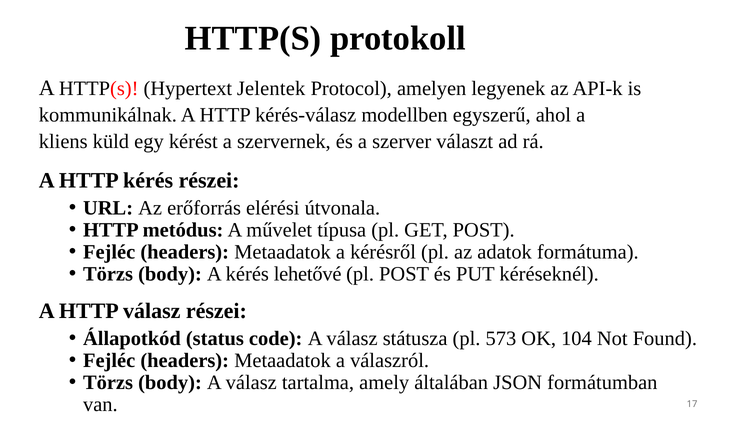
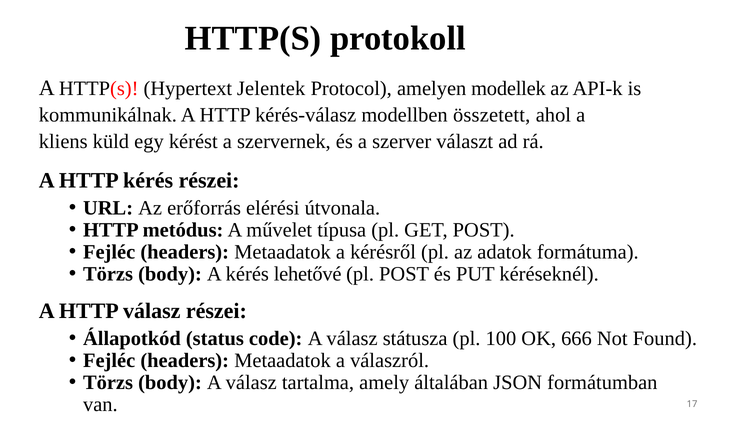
legyenek: legyenek -> modellek (508, 89)
egyszerű: egyszerű -> összetett (492, 115)
573: 573 -> 100 (501, 339)
104: 104 -> 666 (576, 339)
